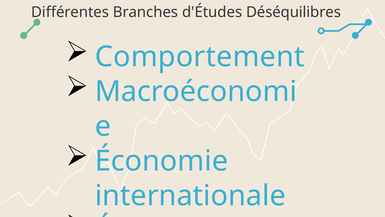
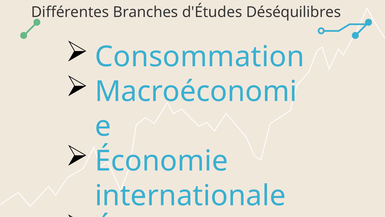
Comportement: Comportement -> Consommation (200, 57)
